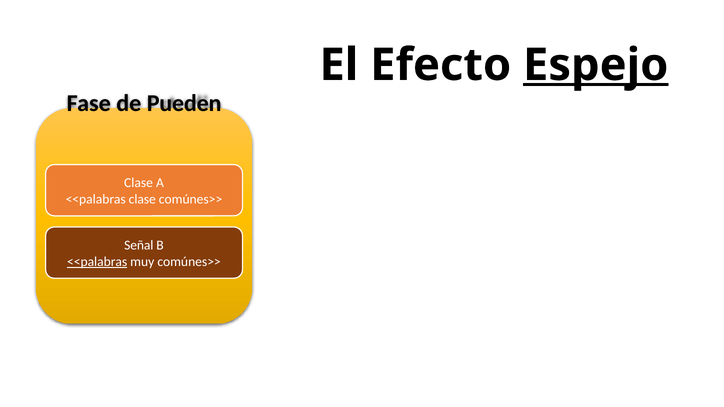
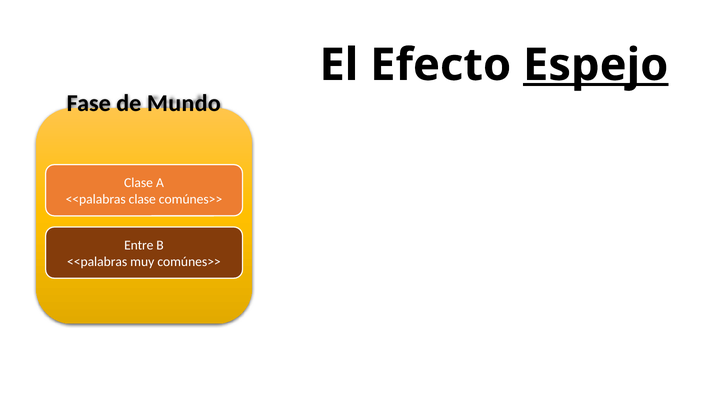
Pueden: Pueden -> Mundo (184, 104)
Señal: Señal -> Entre (139, 246)
<<palabras underline: present -> none (97, 262)
